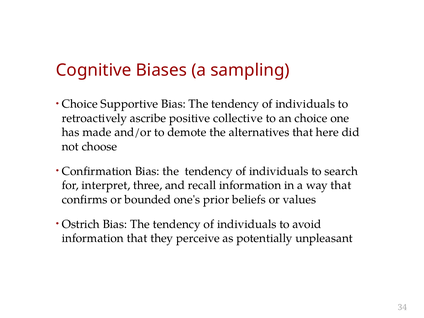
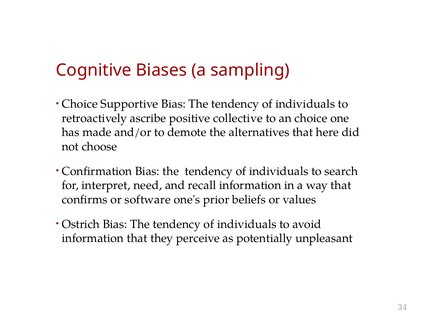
three: three -> need (148, 185)
bounded: bounded -> software (148, 200)
